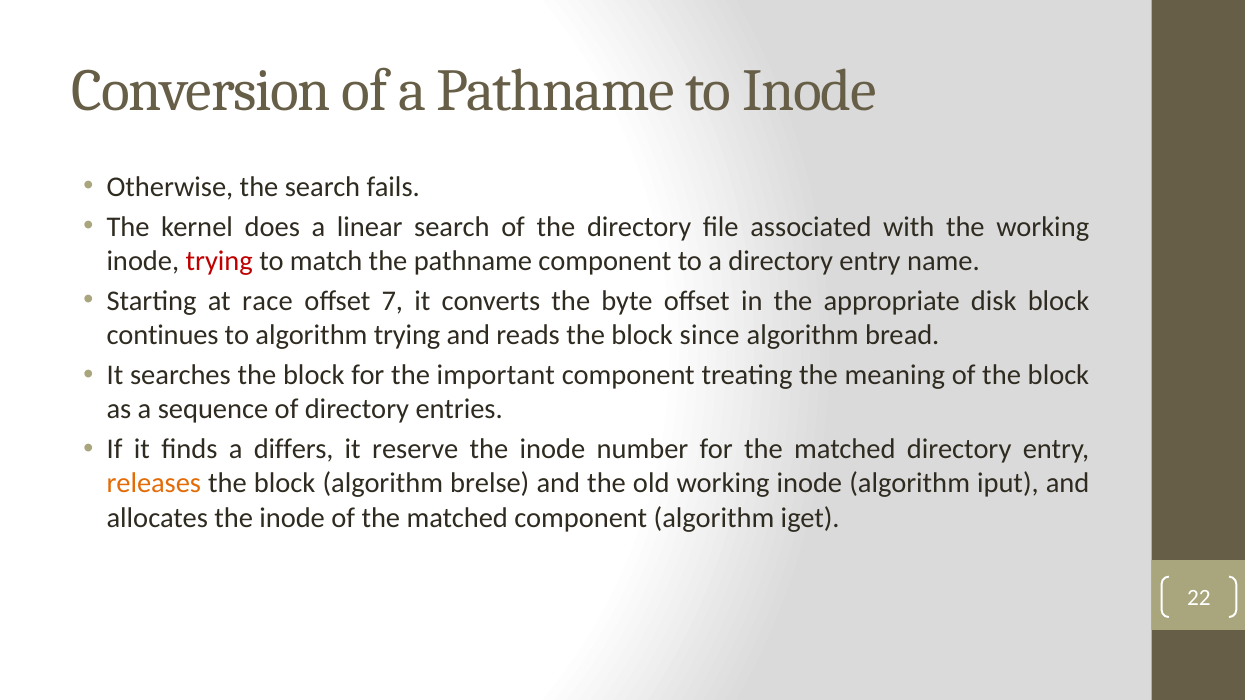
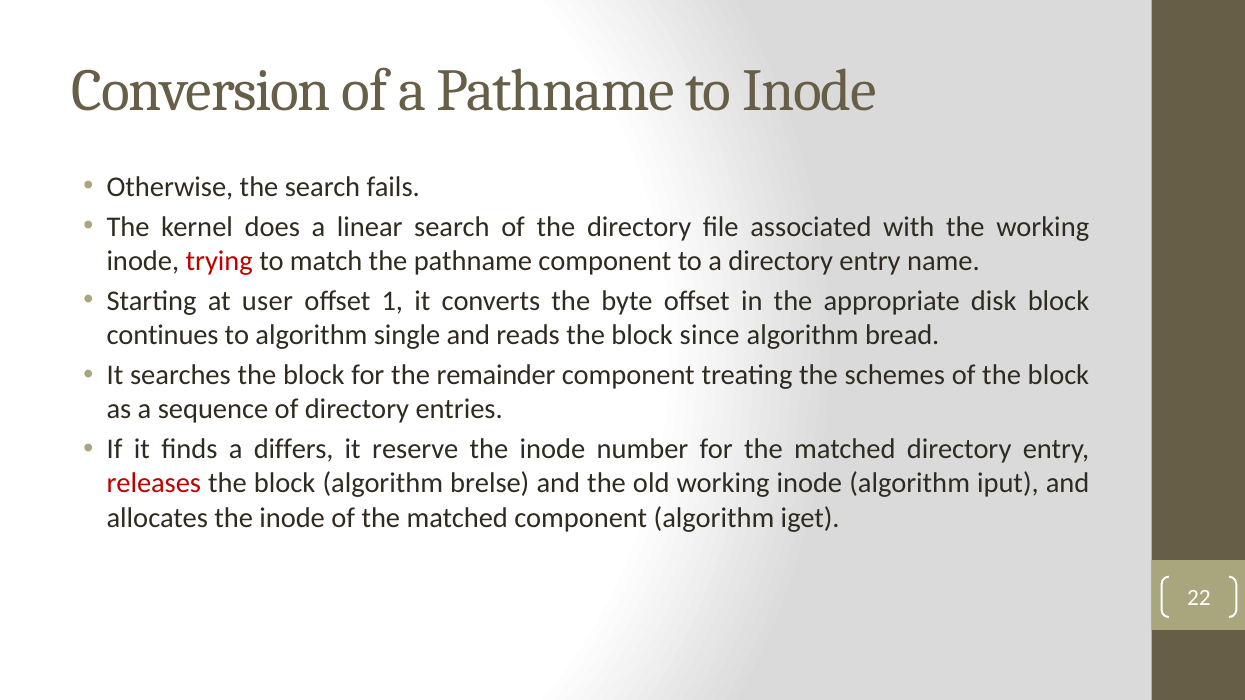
race: race -> user (267, 301)
7: 7 -> 1 (392, 301)
algorithm trying: trying -> single (407, 335)
important: important -> remainder (496, 375)
meaning: meaning -> schemes (895, 375)
releases colour: orange -> red (154, 484)
